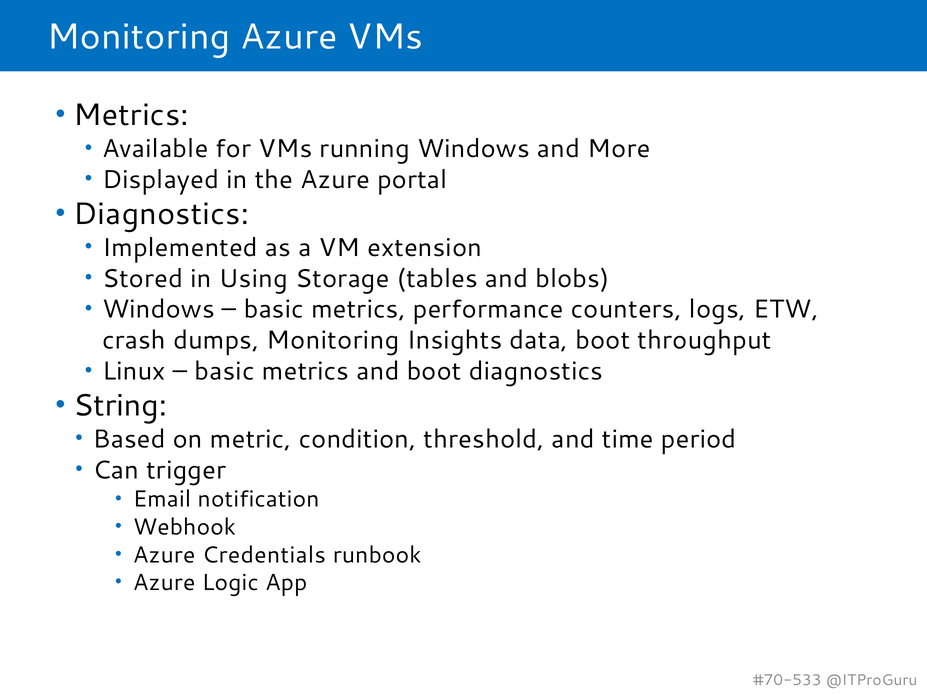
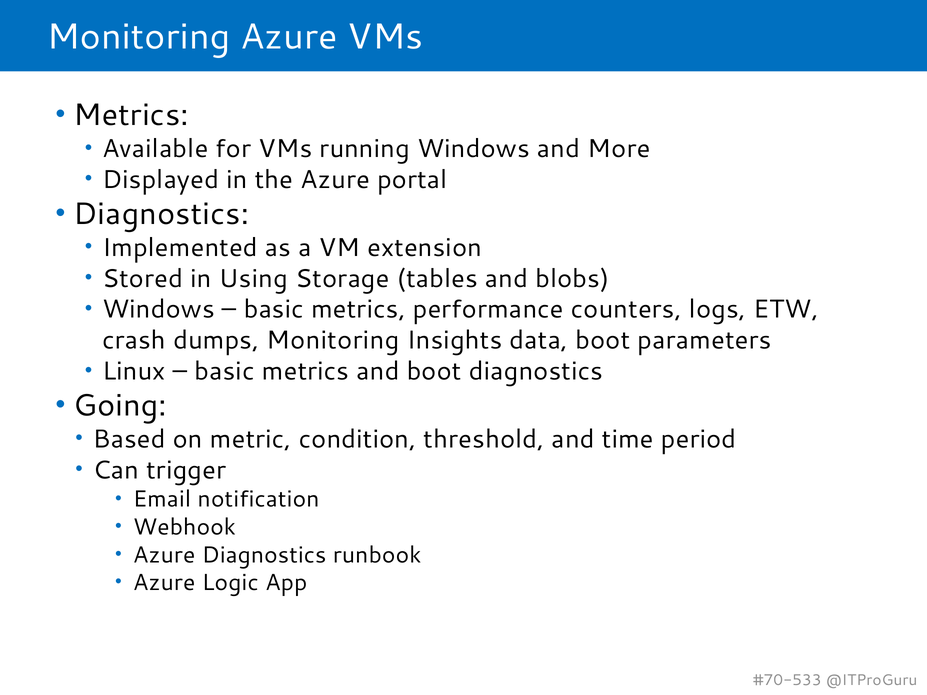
throughput: throughput -> parameters (705, 341)
String: String -> Going (120, 406)
Azure Credentials: Credentials -> Diagnostics (264, 555)
